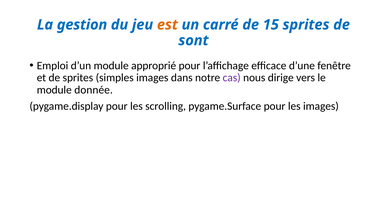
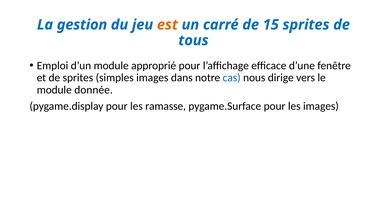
sont: sont -> tous (193, 40)
cas colour: purple -> blue (232, 78)
scrolling: scrolling -> ramasse (166, 106)
